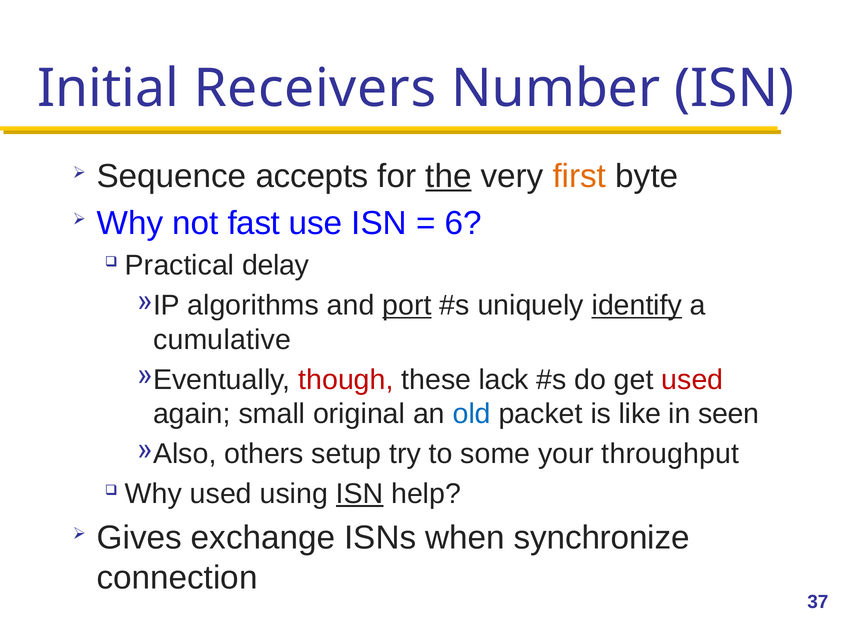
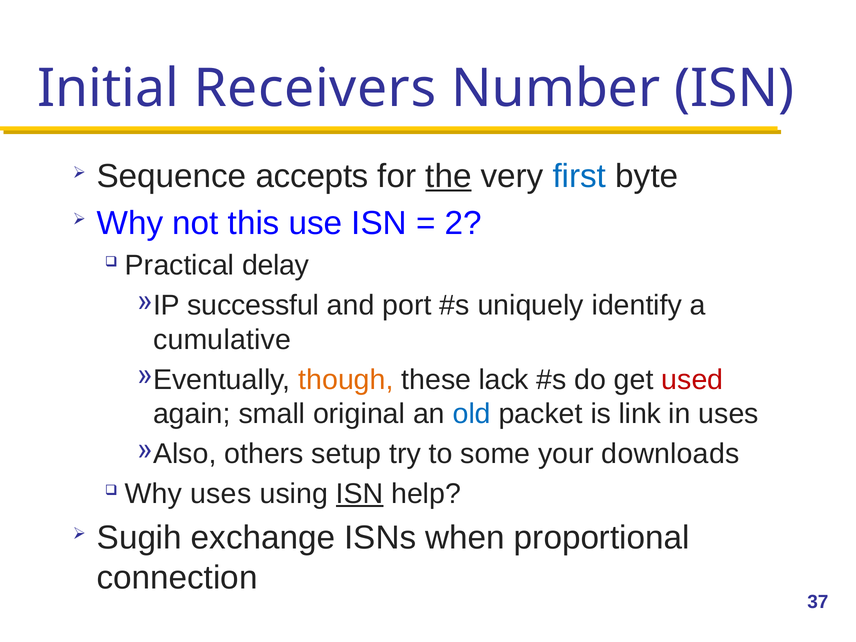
first colour: orange -> blue (579, 176)
fast: fast -> this (254, 223)
6: 6 -> 2 (463, 223)
algorithms: algorithms -> successful (253, 305)
port underline: present -> none (407, 305)
identify underline: present -> none (637, 305)
though colour: red -> orange (346, 380)
like: like -> link (640, 414)
in seen: seen -> uses (729, 414)
throughput: throughput -> downloads (670, 454)
Why used: used -> uses (221, 494)
Gives: Gives -> Sugih (139, 538)
synchronize: synchronize -> proportional (602, 538)
